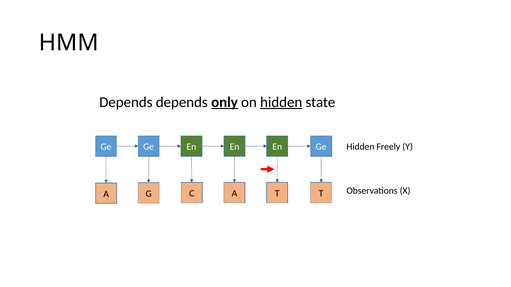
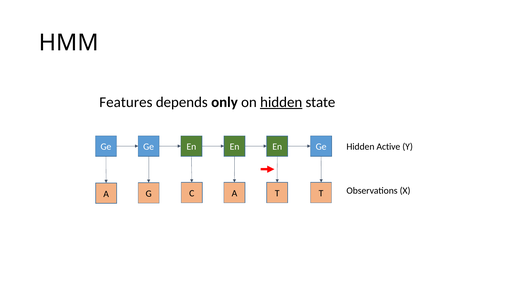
Depends: Depends -> Features (126, 102)
only underline: present -> none (225, 102)
Freely: Freely -> Active (388, 147)
